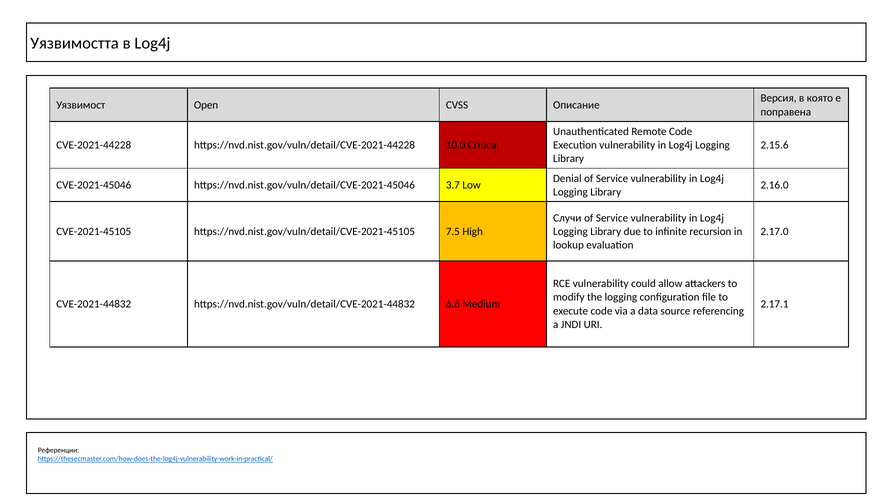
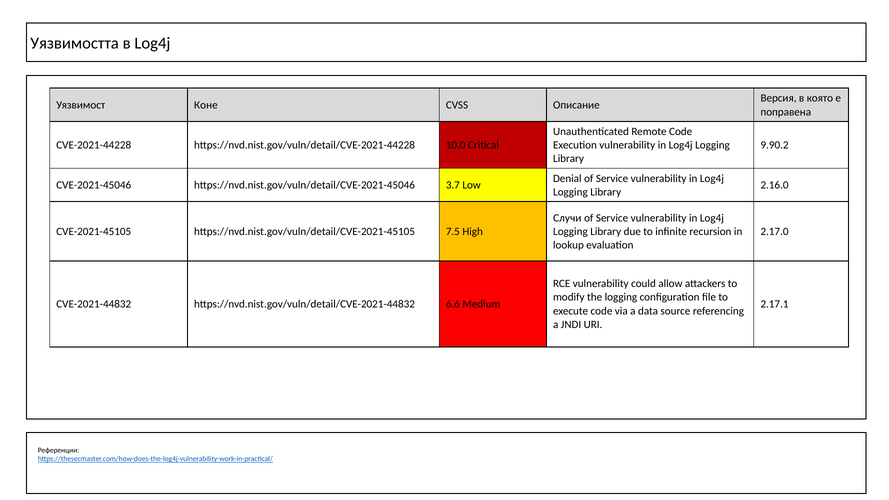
Open: Open -> Коне (206, 105)
2.15.6: 2.15.6 -> 9.90.2 (775, 145)
